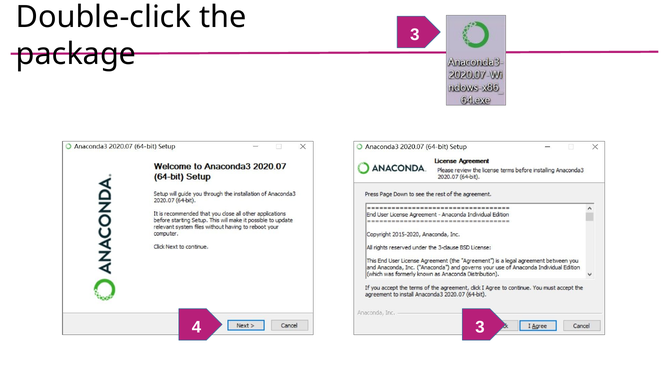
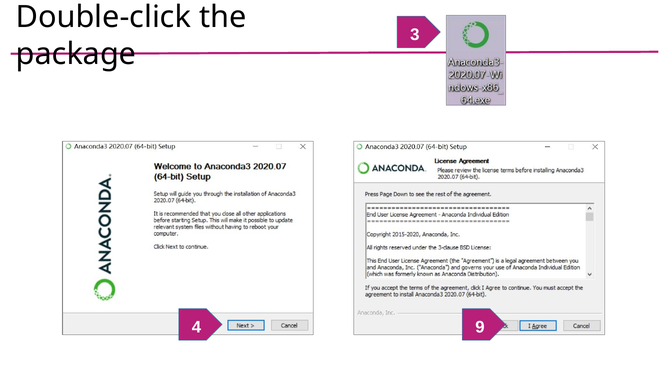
4 3: 3 -> 9 (480, 327)
